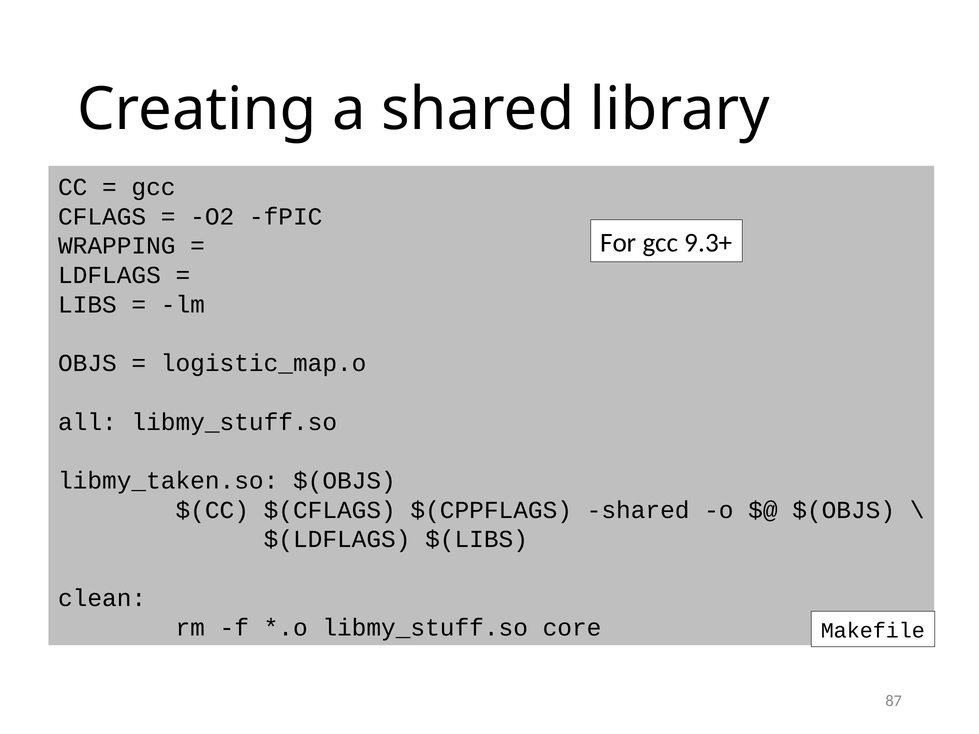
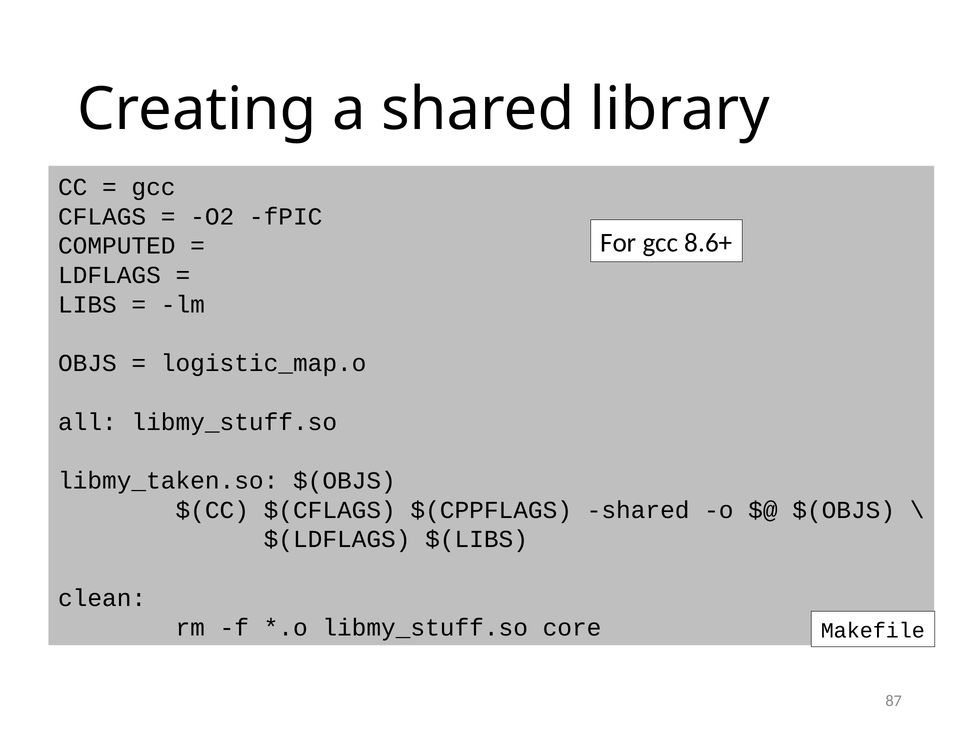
9.3+: 9.3+ -> 8.6+ (708, 243)
WRAPPING: WRAPPING -> COMPUTED (117, 246)
